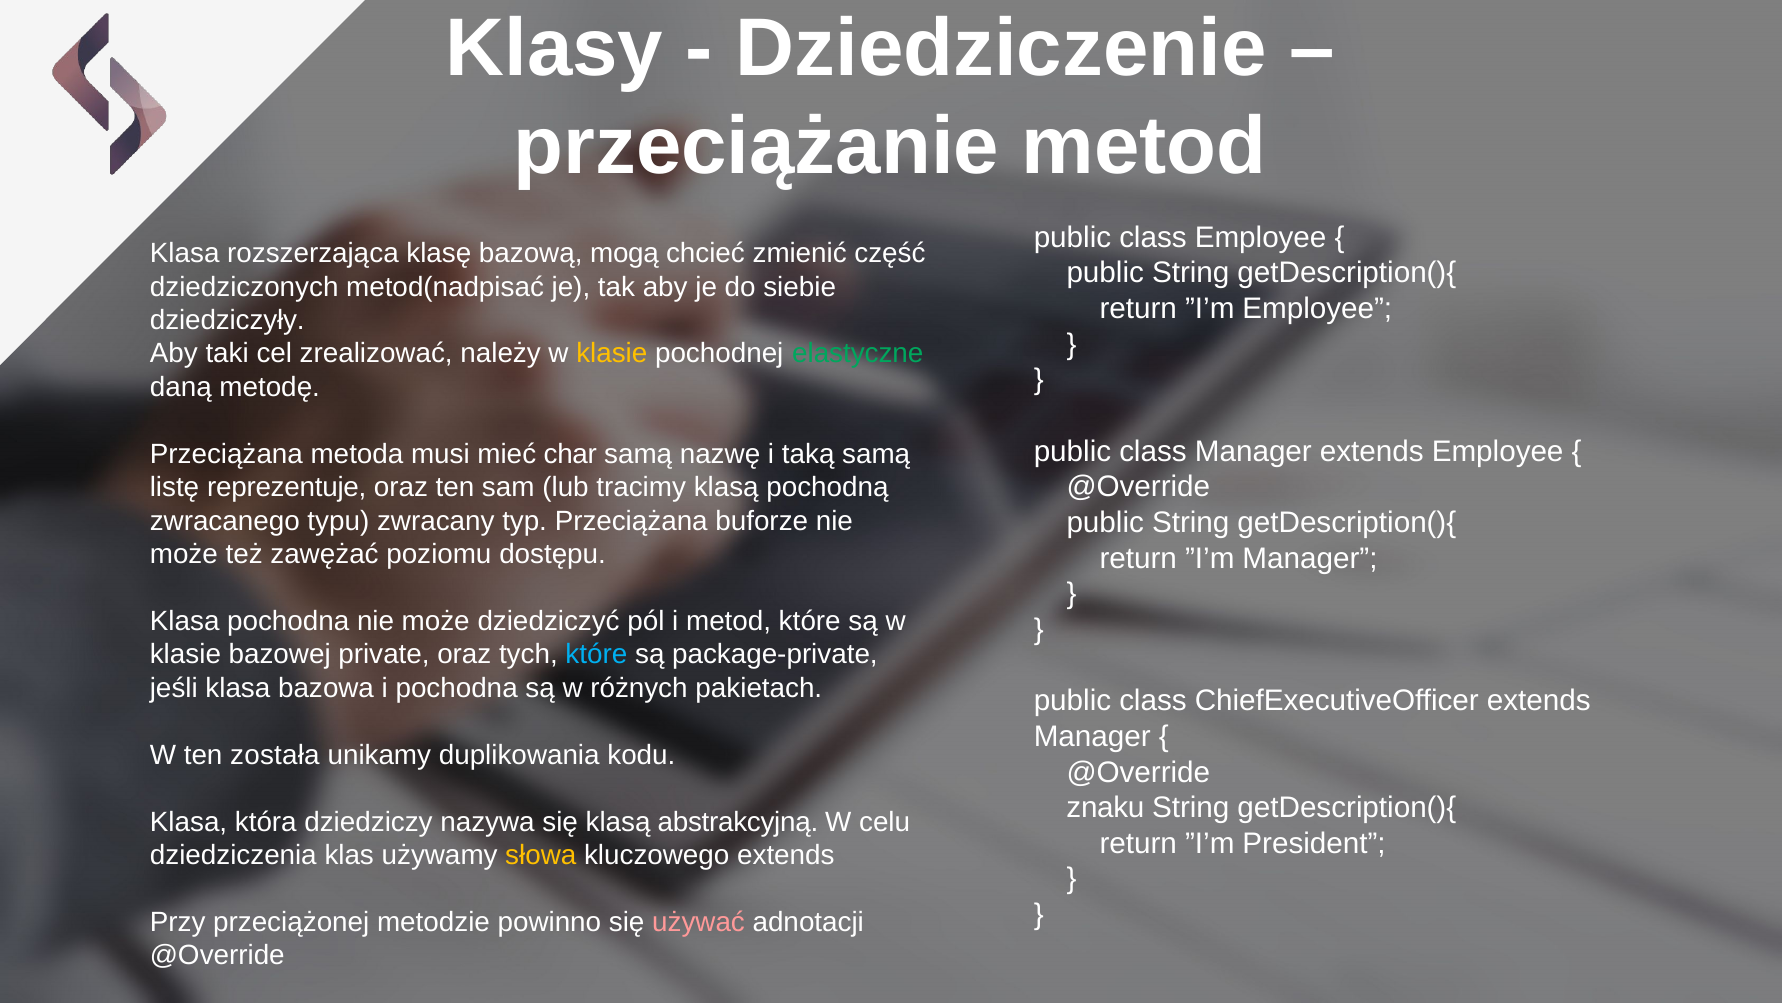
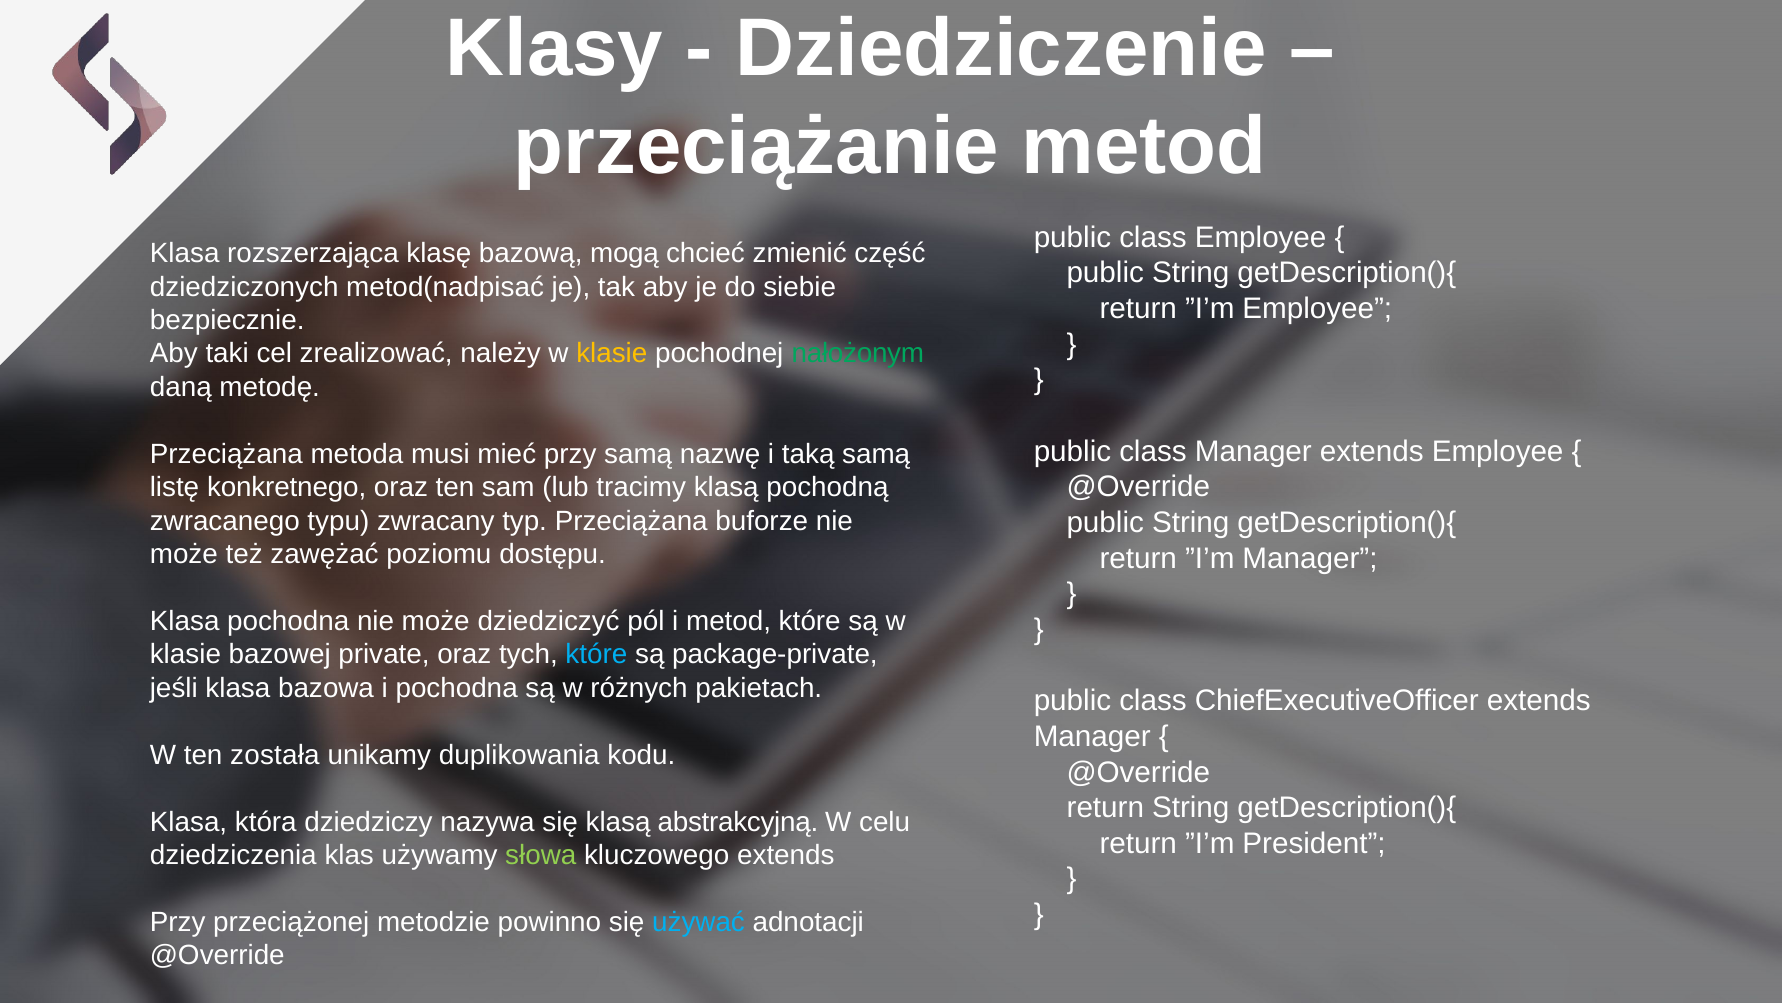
dziedziczyły: dziedziczyły -> bezpiecznie (227, 320)
elastyczne: elastyczne -> nałożonym (858, 354)
mieć char: char -> przy (570, 454)
reprezentuje: reprezentuje -> konkretnego (287, 487)
znaku: znaku -> return (1105, 807)
słowa colour: yellow -> light green (541, 855)
używać colour: pink -> light blue (699, 922)
